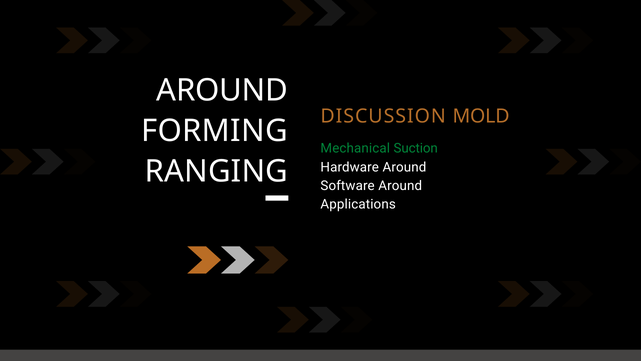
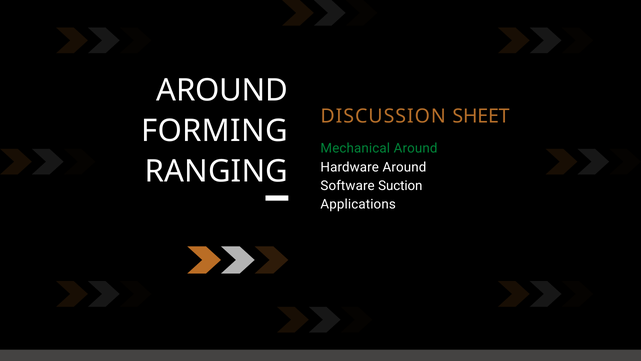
MOLD: MOLD -> SHEET (481, 116)
Mechanical Suction: Suction -> Around (416, 148)
Software Around: Around -> Suction (400, 186)
